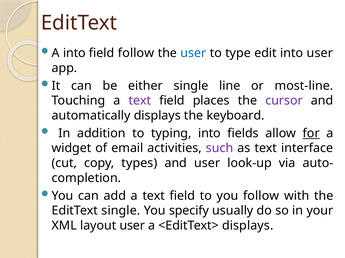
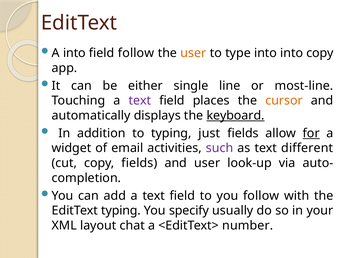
user colour: blue -> orange (193, 53)
type edit: edit -> into (266, 53)
into user: user -> copy (320, 53)
cursor colour: purple -> orange (284, 101)
keyboard underline: none -> present (235, 116)
typing into: into -> just (209, 134)
interface: interface -> different (307, 149)
copy types: types -> fields (139, 164)
EditText single: single -> typing (121, 211)
layout user: user -> chat (132, 226)
<EditText> displays: displays -> number (248, 226)
